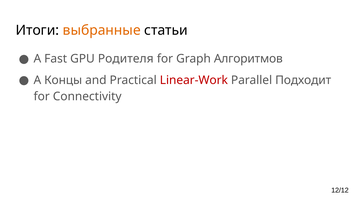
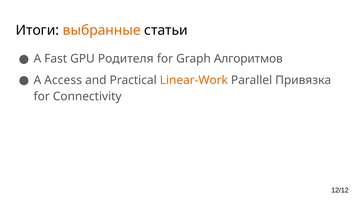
Концы: Концы -> Access (63, 80)
Linear-Work colour: red -> orange (194, 80)
Подходит: Подходит -> Привязка (303, 80)
